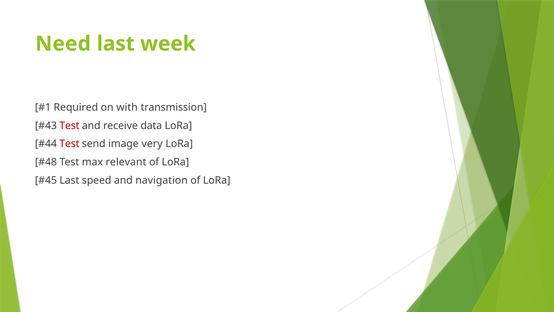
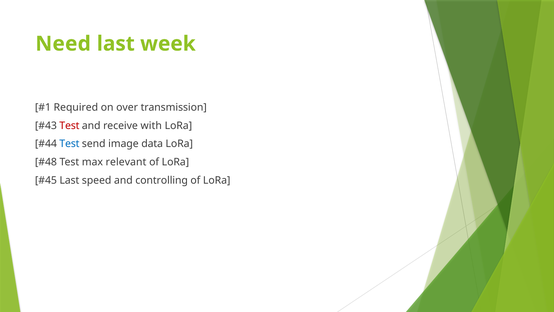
with: with -> over (127, 107)
data: data -> with (151, 125)
Test colour: red -> blue (69, 144)
very: very -> data (152, 144)
navigation: navigation -> controlling (162, 180)
